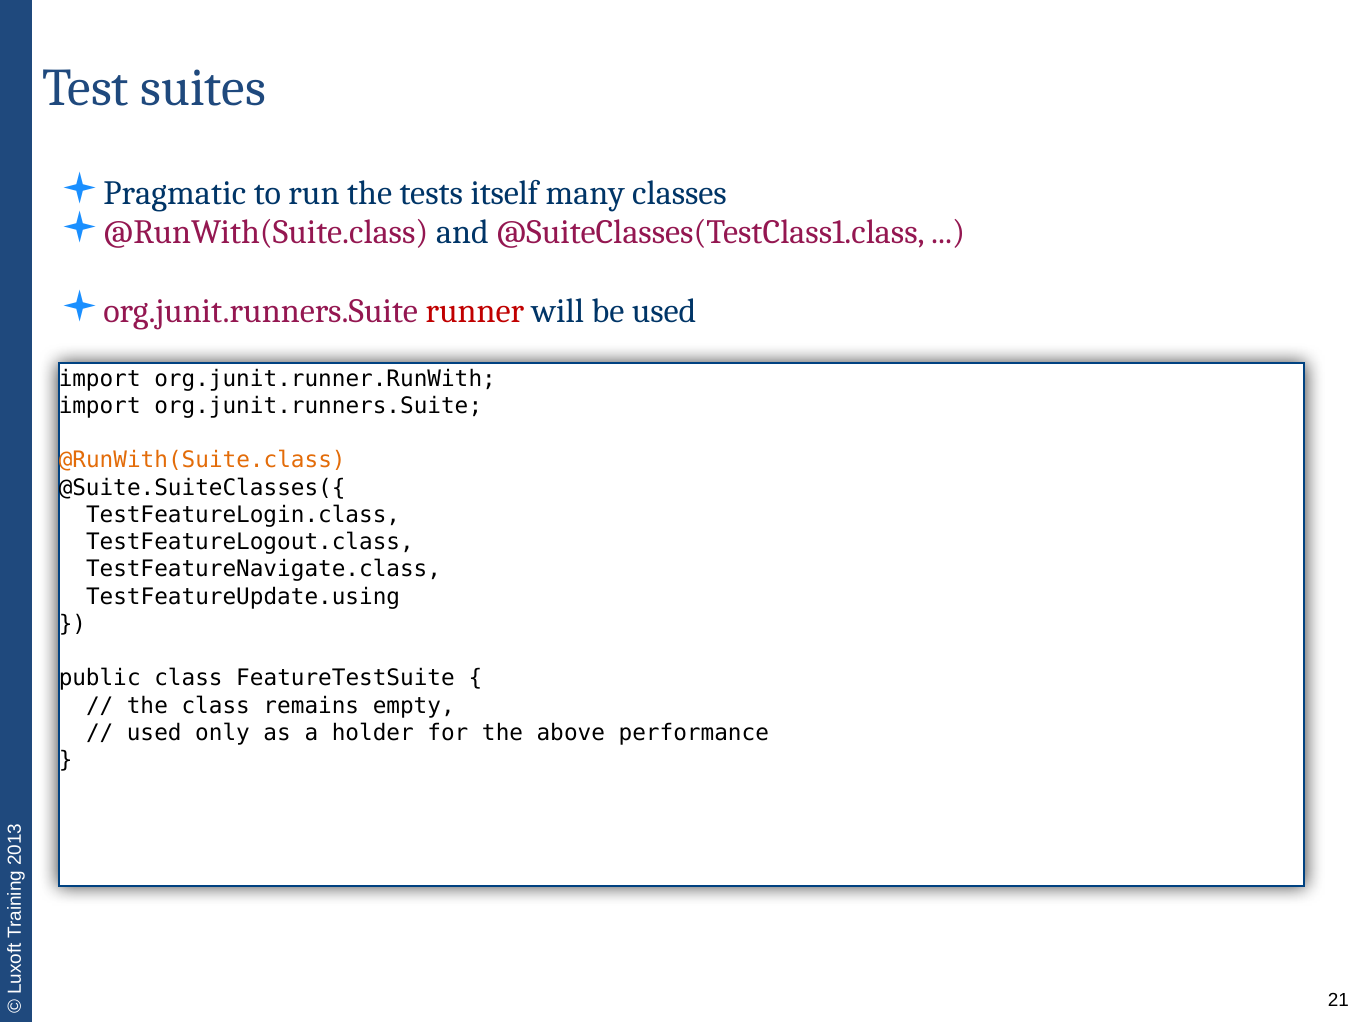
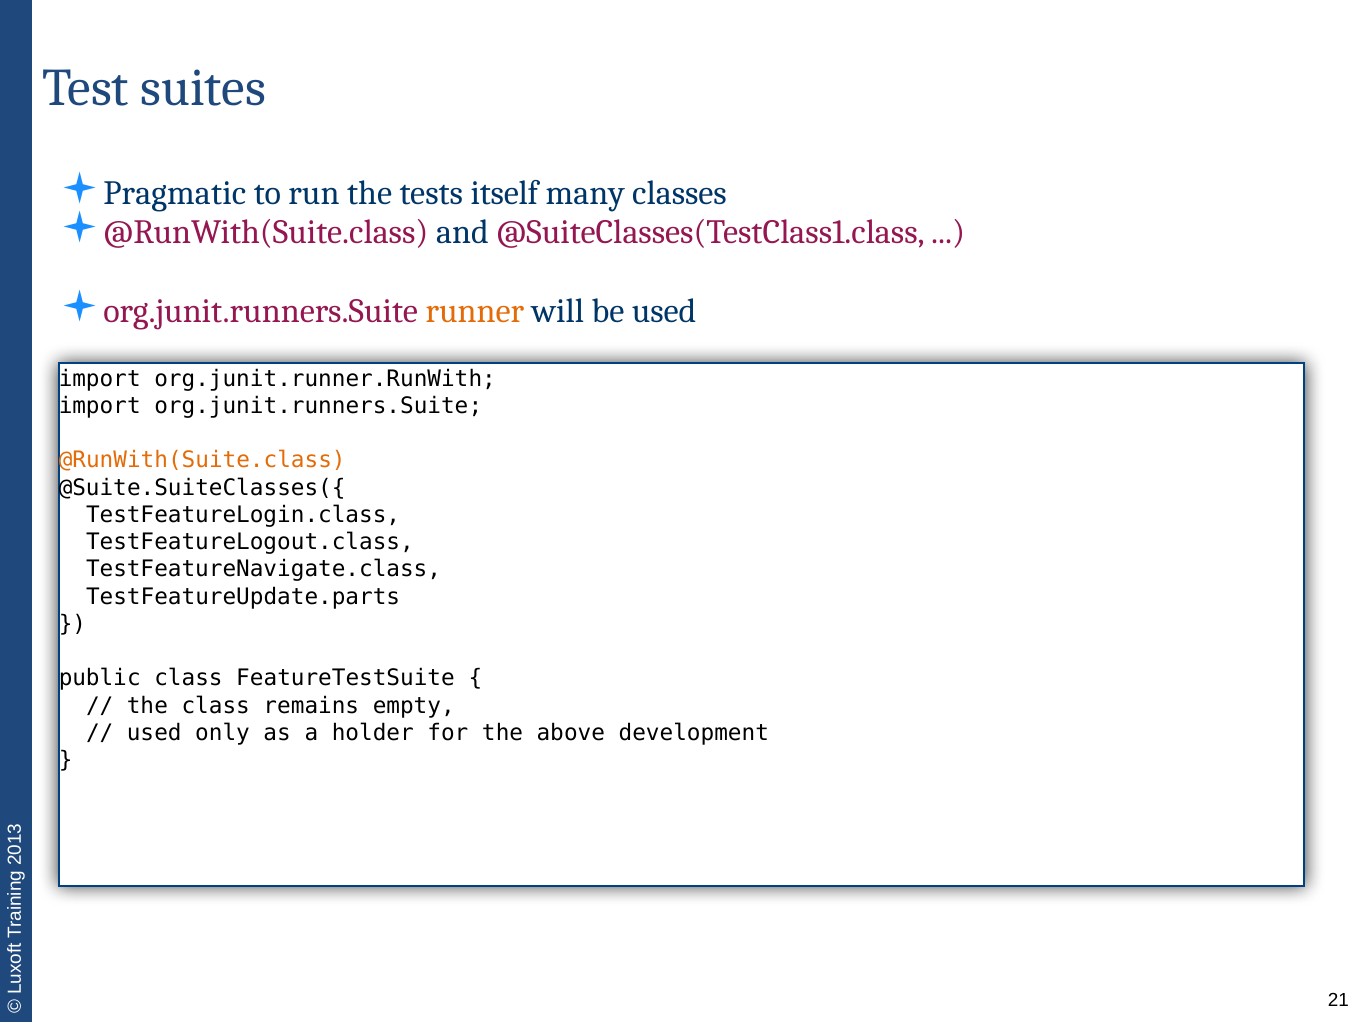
runner colour: red -> orange (475, 311)
TestFeatureUpdate.using: TestFeatureUpdate.using -> TestFeatureUpdate.parts (243, 597)
performance: performance -> development (694, 733)
